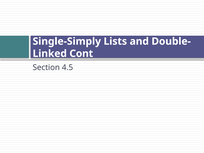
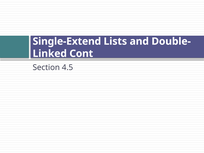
Single-Simply: Single-Simply -> Single-Extend (67, 41)
